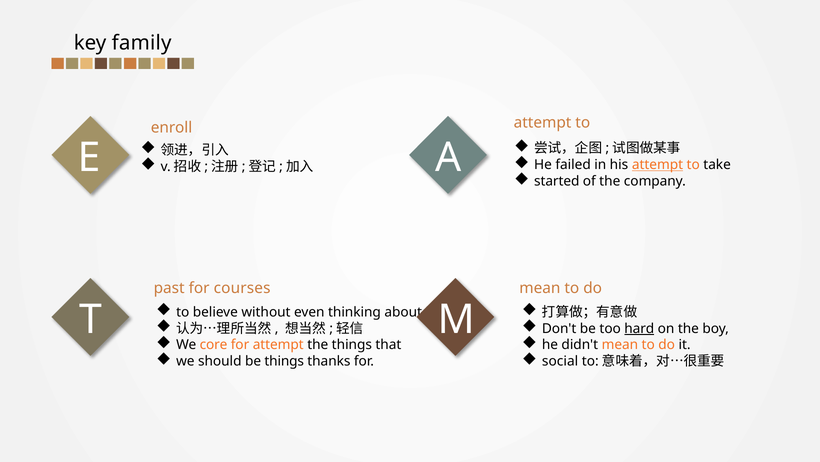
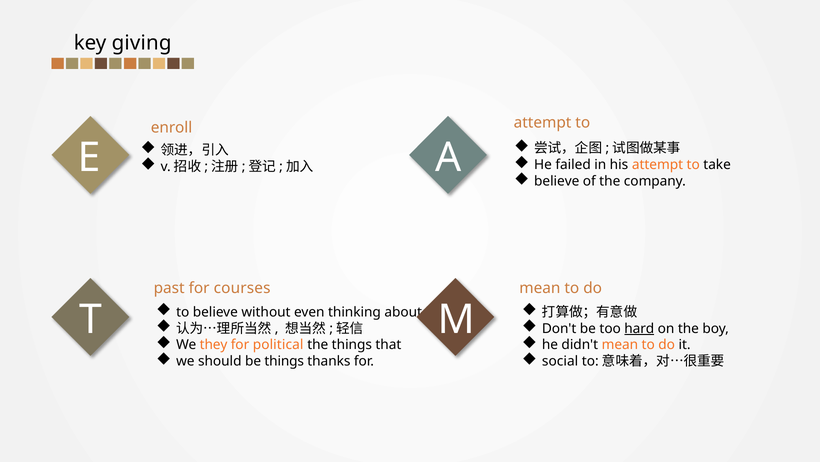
family: family -> giving (142, 43)
attempt underline: present -> none (657, 165)
started: started -> believe (557, 181)
core: core -> they (214, 344)
for attempt: attempt -> political (278, 344)
